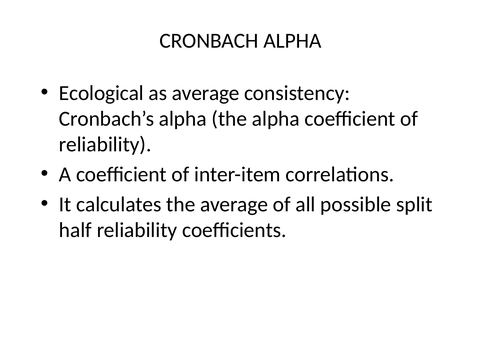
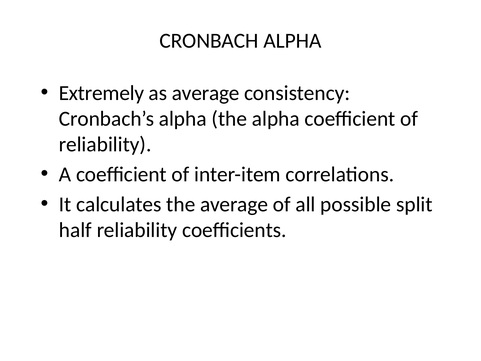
Ecological: Ecological -> Extremely (101, 93)
